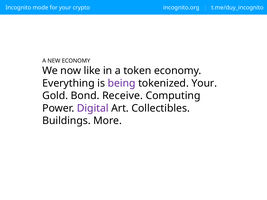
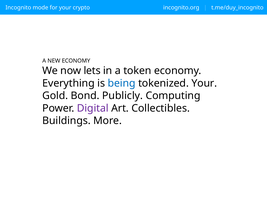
like: like -> lets (92, 71)
being colour: purple -> blue (122, 83)
Receive: Receive -> Publicly (123, 96)
